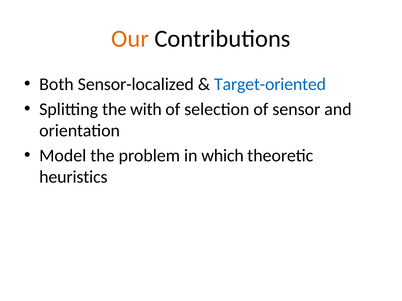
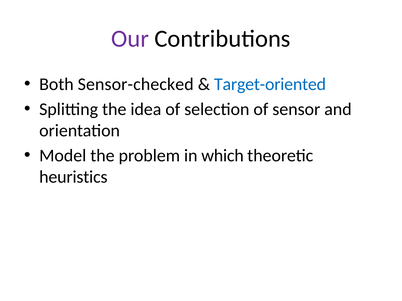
Our colour: orange -> purple (130, 39)
Sensor-localized: Sensor-localized -> Sensor-checked (136, 84)
with: with -> idea (146, 109)
